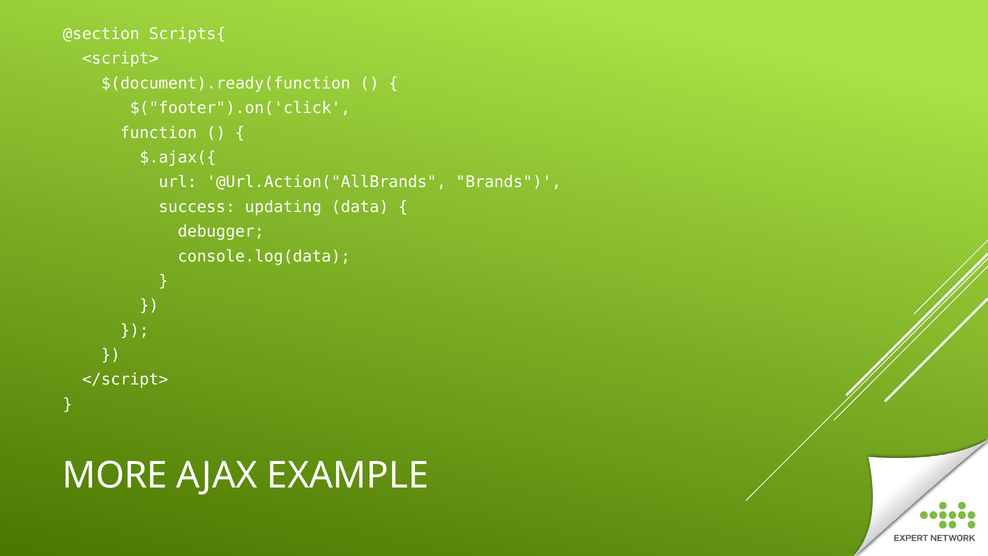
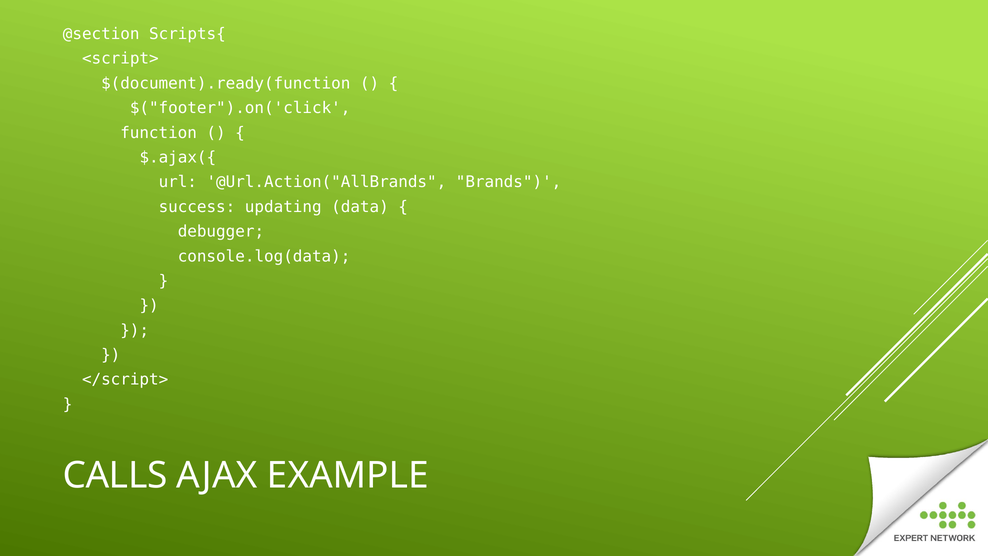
MORE: MORE -> CALLS (115, 475)
